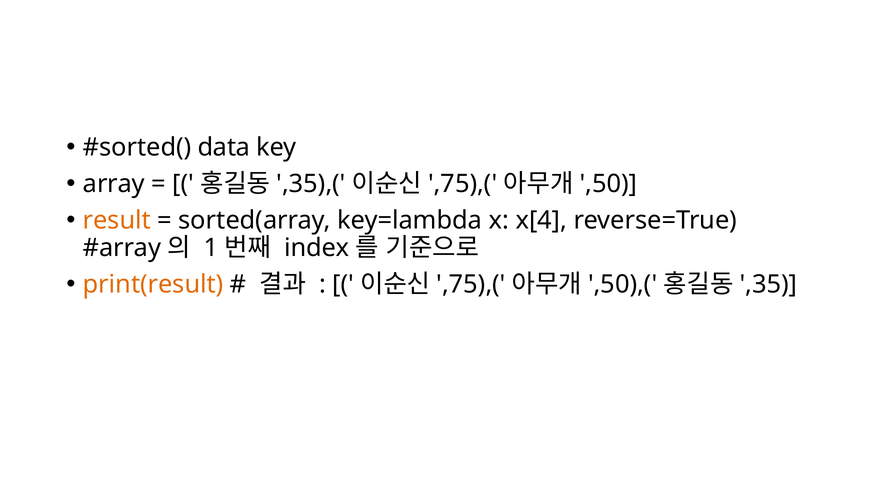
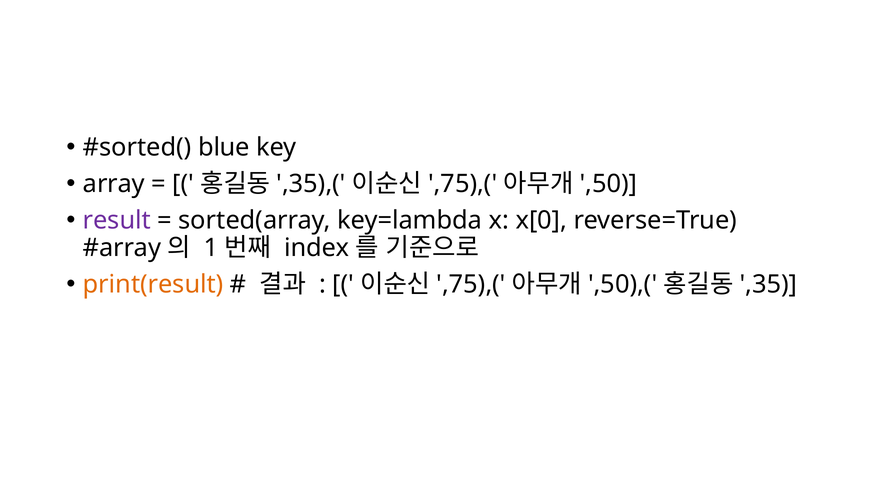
data: data -> blue (224, 147)
result colour: orange -> purple (117, 221)
x[4: x[4 -> x[0 (541, 221)
